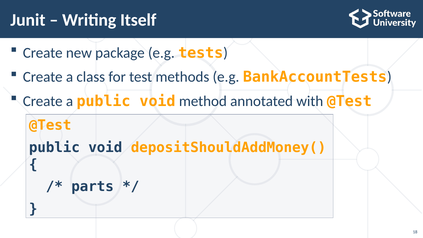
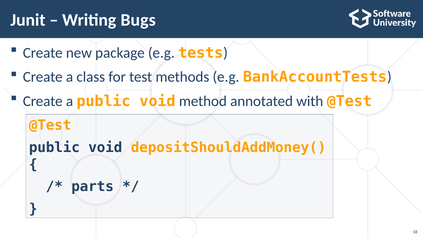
Itself: Itself -> Bugs (138, 20)
